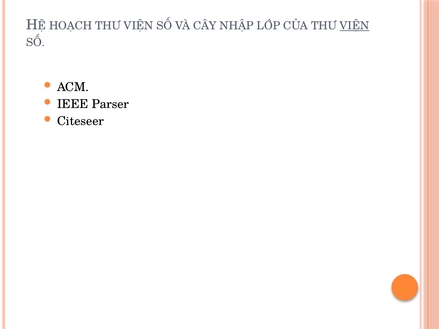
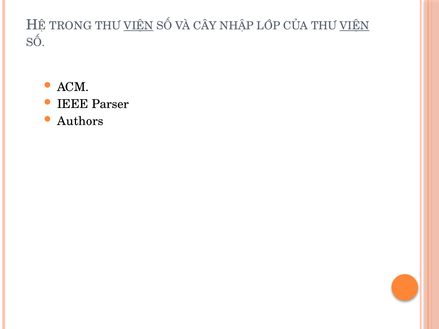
HOẠCH: HOẠCH -> TRONG (70, 26)
VIỆN underline: none -> present (139, 26)
Citeseer: Citeseer -> Authors (80, 121)
